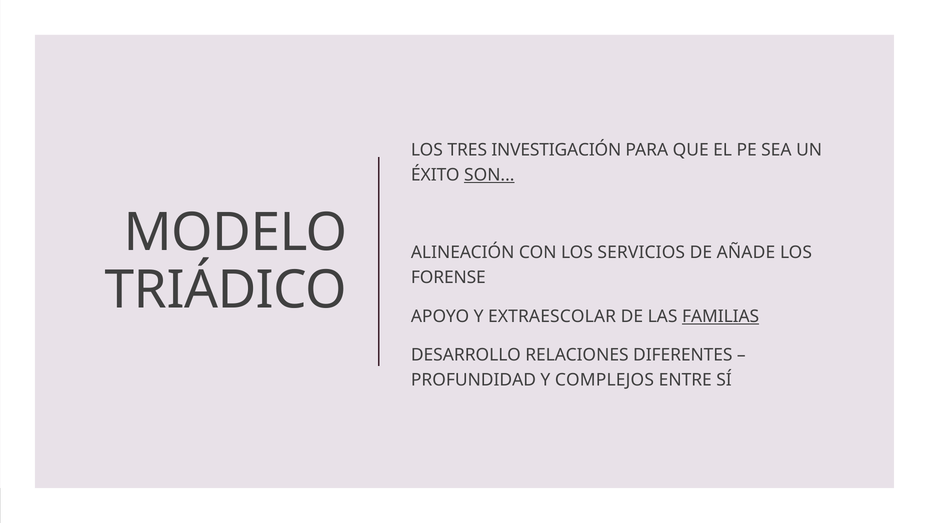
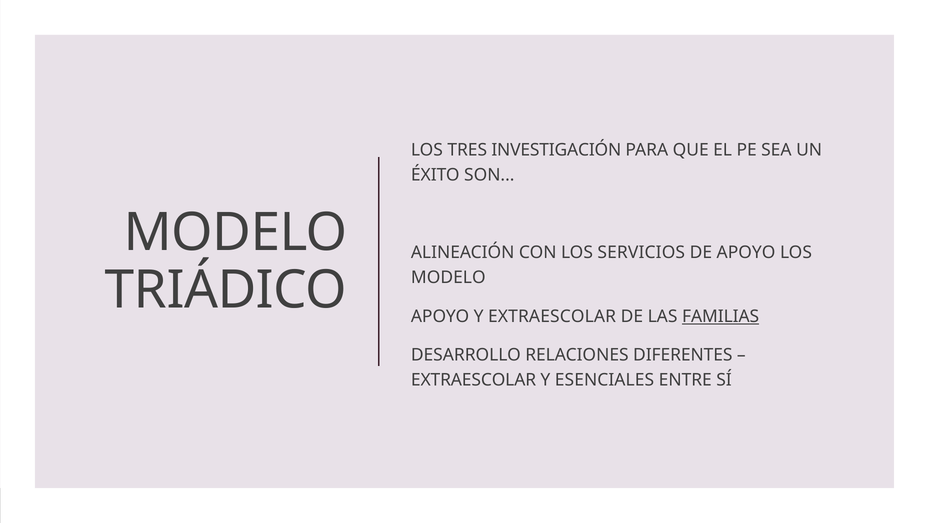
SON underline: present -> none (489, 175)
DE AÑADE: AÑADE -> APOYO (746, 252)
FORENSE: FORENSE -> MODELO (448, 277)
PROFUNDIDAD: PROFUNDIDAD -> EXTRAESCOLAR (474, 380)
COMPLEJOS: COMPLEJOS -> ESENCIALES (604, 380)
